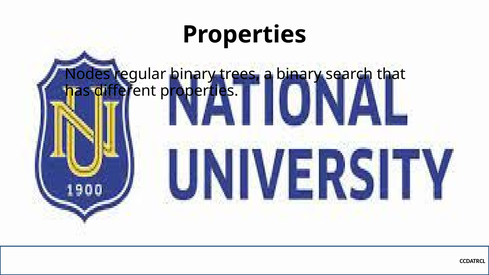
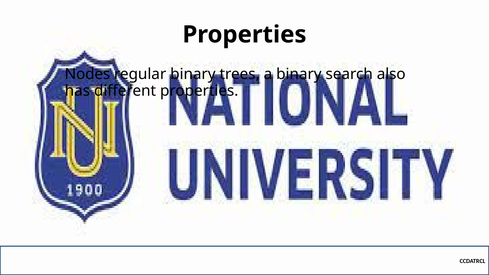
that: that -> also (391, 74)
